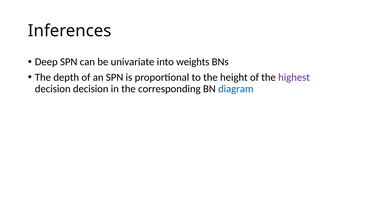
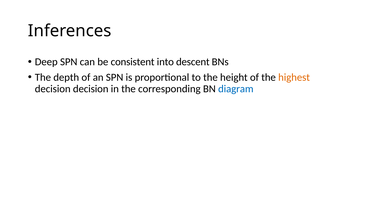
univariate: univariate -> consistent (133, 62)
weights: weights -> descent (193, 62)
highest colour: purple -> orange (294, 77)
